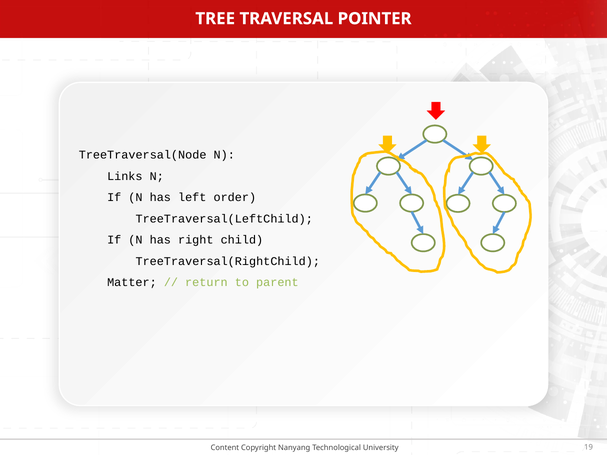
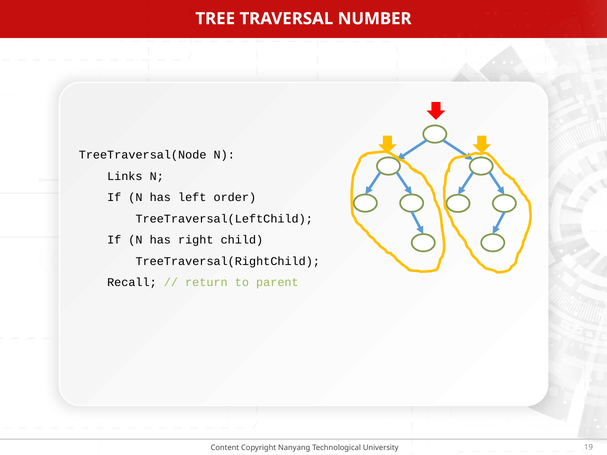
POINTER: POINTER -> NUMBER (375, 19)
Matter: Matter -> Recall (132, 283)
